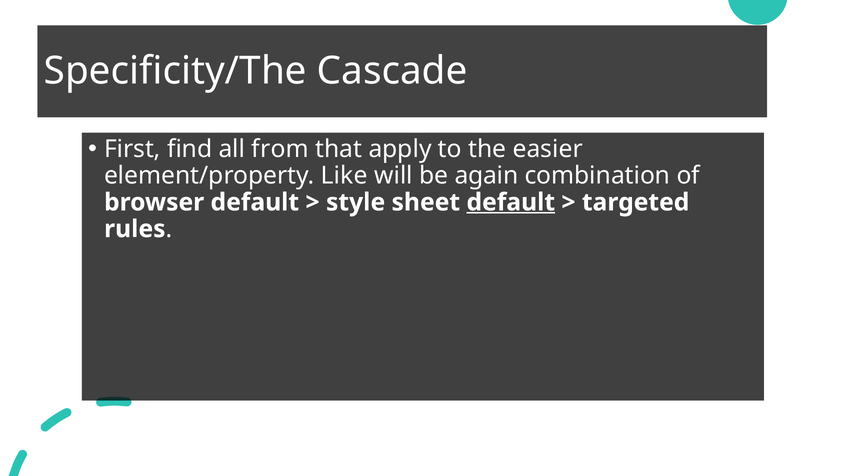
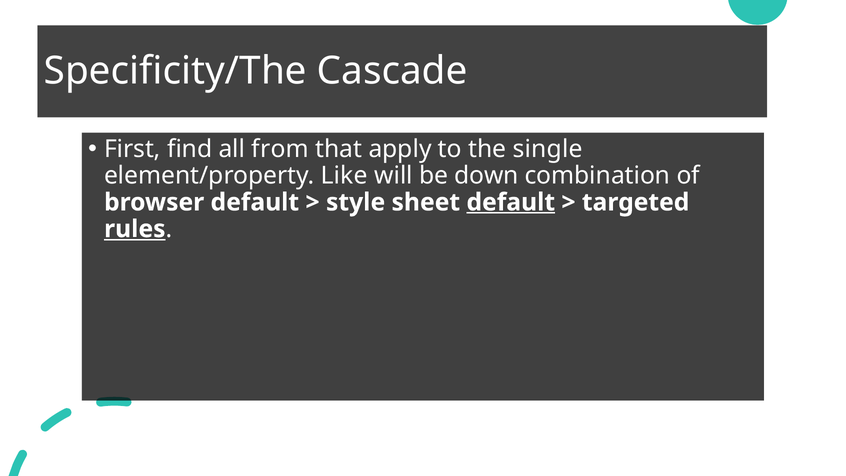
easier: easier -> single (548, 149)
again: again -> down (486, 176)
rules underline: none -> present (135, 229)
